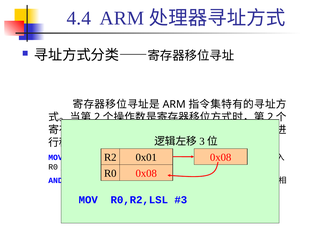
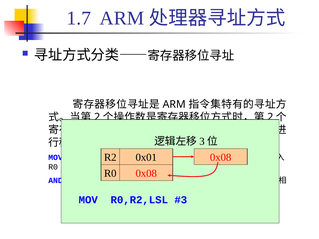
4.4: 4.4 -> 1.7 (79, 18)
